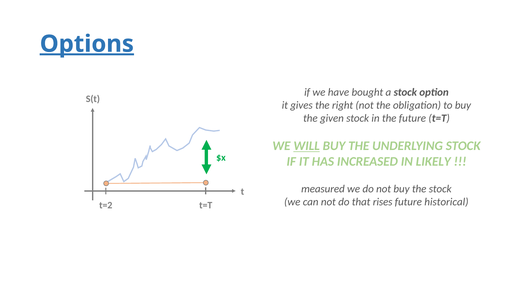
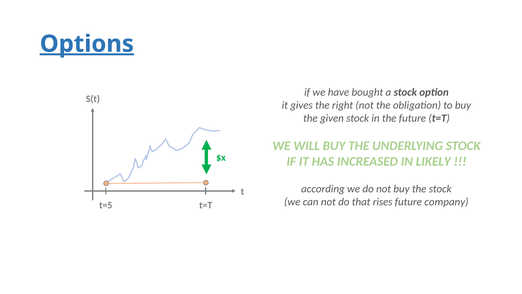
WILL underline: present -> none (307, 146)
measured: measured -> according (323, 189)
historical: historical -> company (446, 202)
t=2: t=2 -> t=5 (106, 205)
